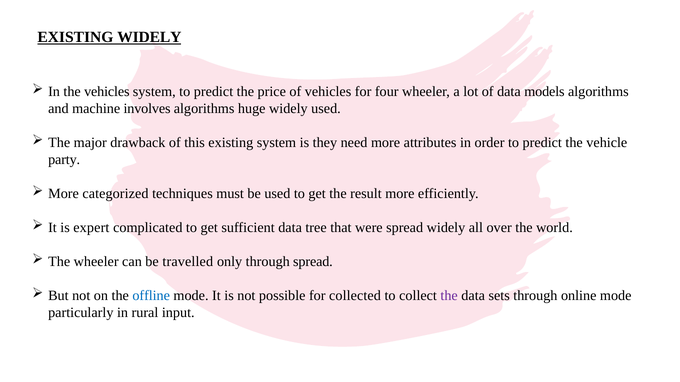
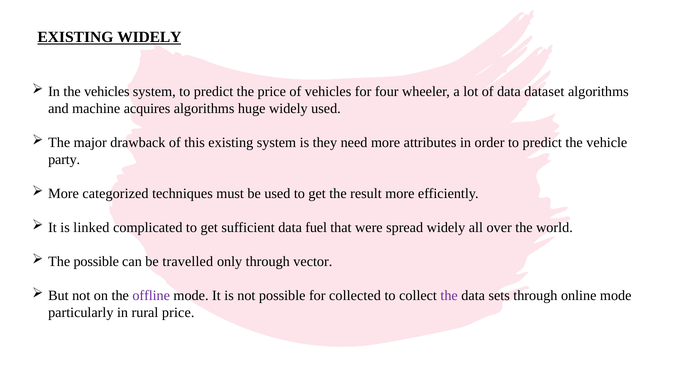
models: models -> dataset (544, 92)
involves: involves -> acquires (147, 109)
expert: expert -> linked (91, 228)
tree: tree -> fuel (316, 228)
The wheeler: wheeler -> possible (96, 262)
through spread: spread -> vector (313, 262)
offline colour: blue -> purple (151, 296)
rural input: input -> price (178, 313)
